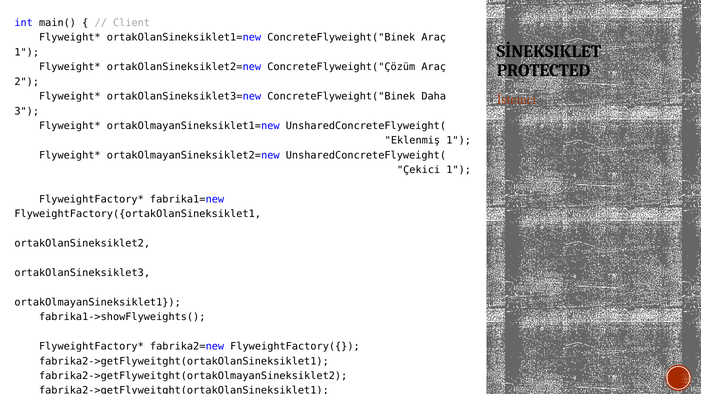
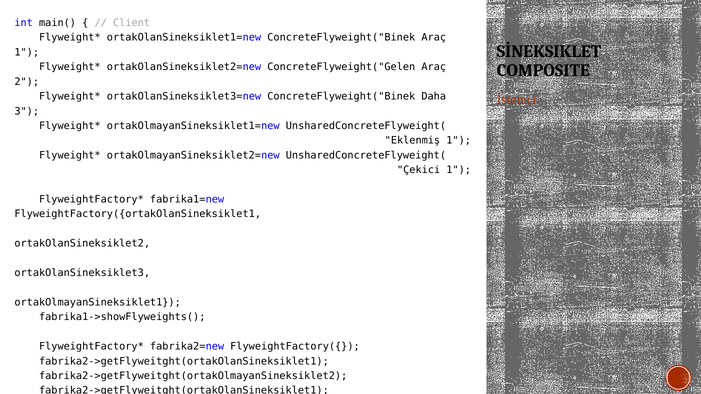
ConcreteFlyweight("Çözüm: ConcreteFlyweight("Çözüm -> ConcreteFlyweight("Gelen (341, 67)
PROTECTED: PROTECTED -> COMPOSITE (543, 70)
